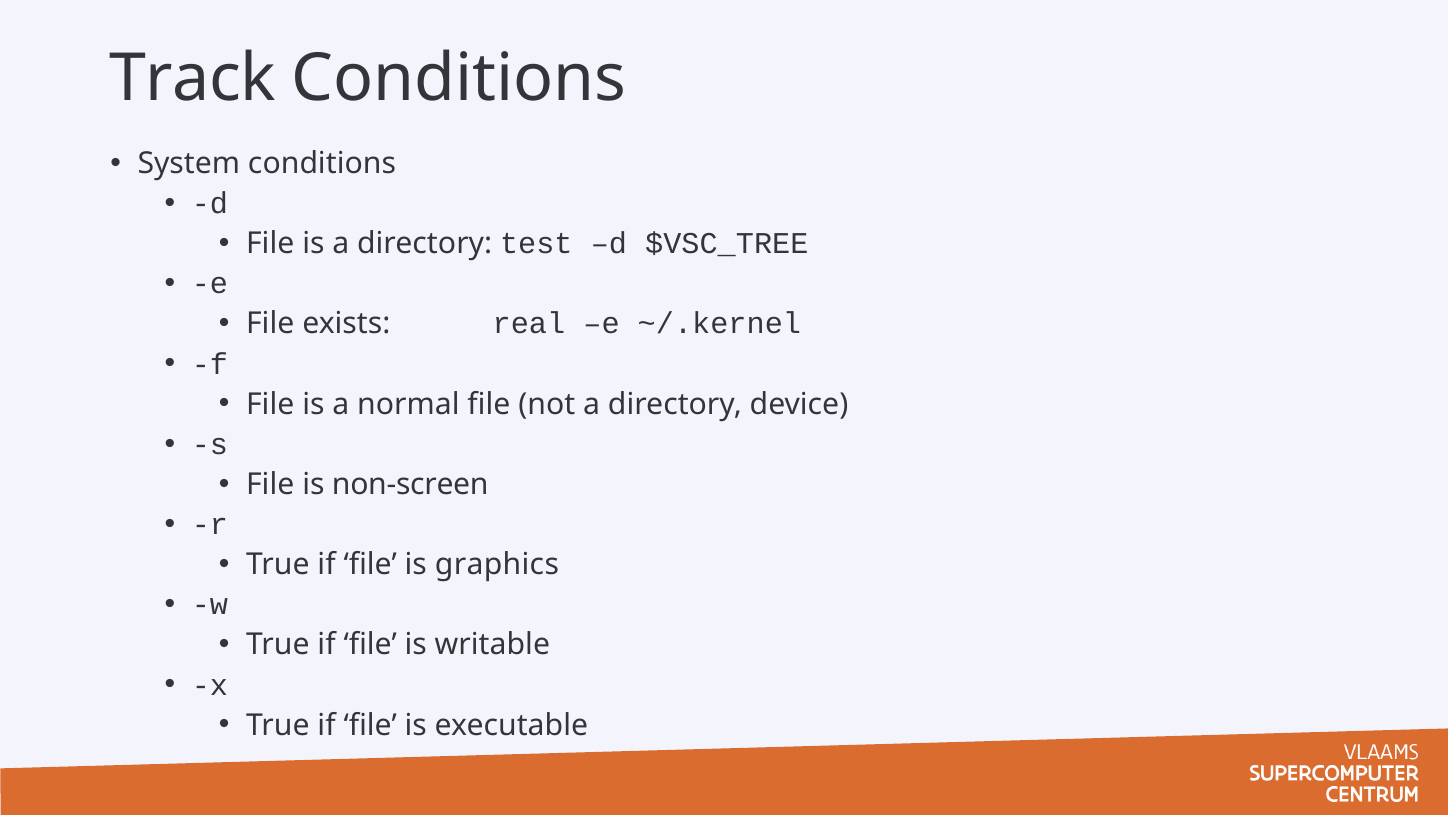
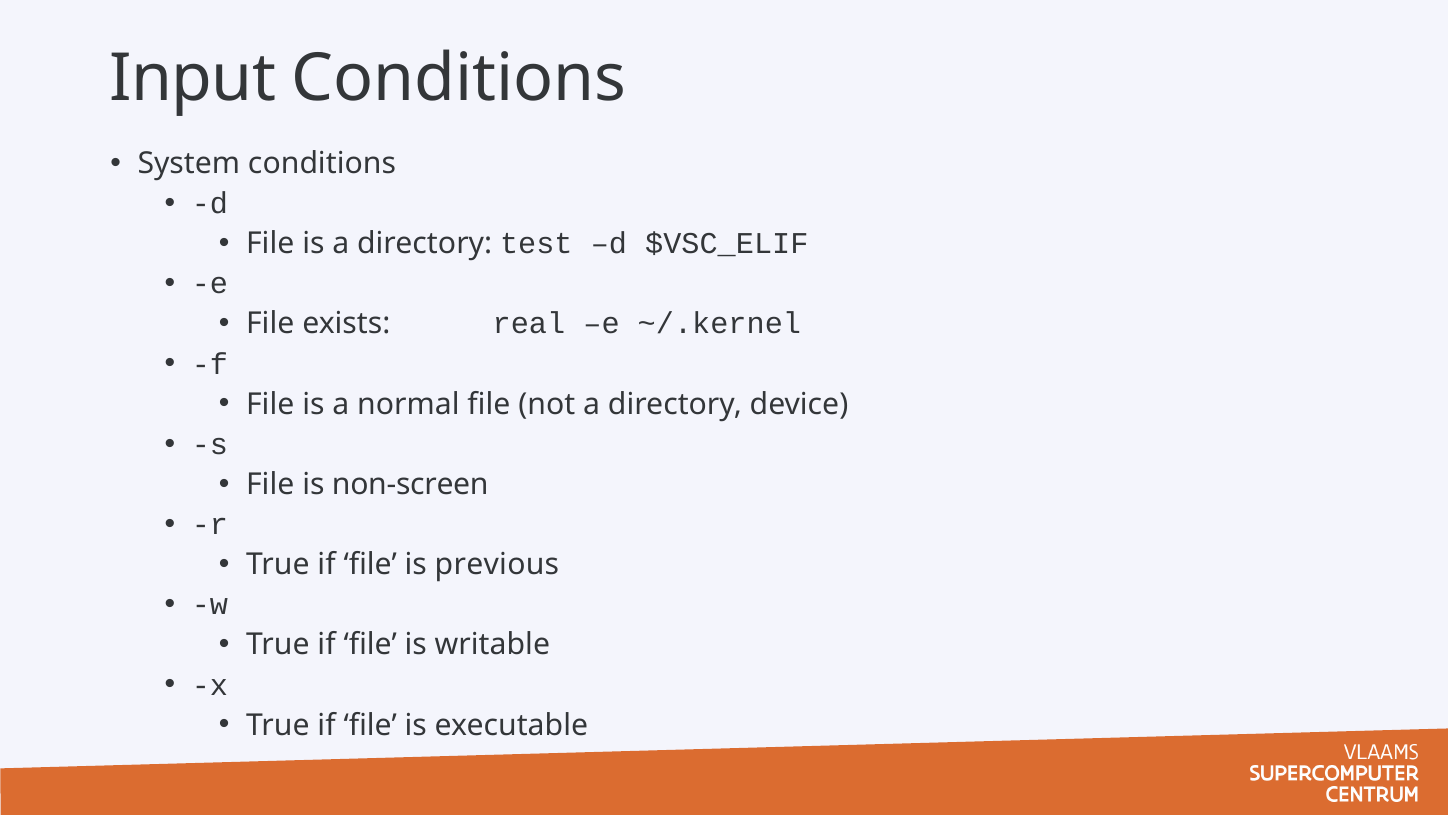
Track: Track -> Input (193, 78)
$VSC_TREE: $VSC_TREE -> $VSC_ELIF (727, 243)
graphics: graphics -> previous (497, 564)
